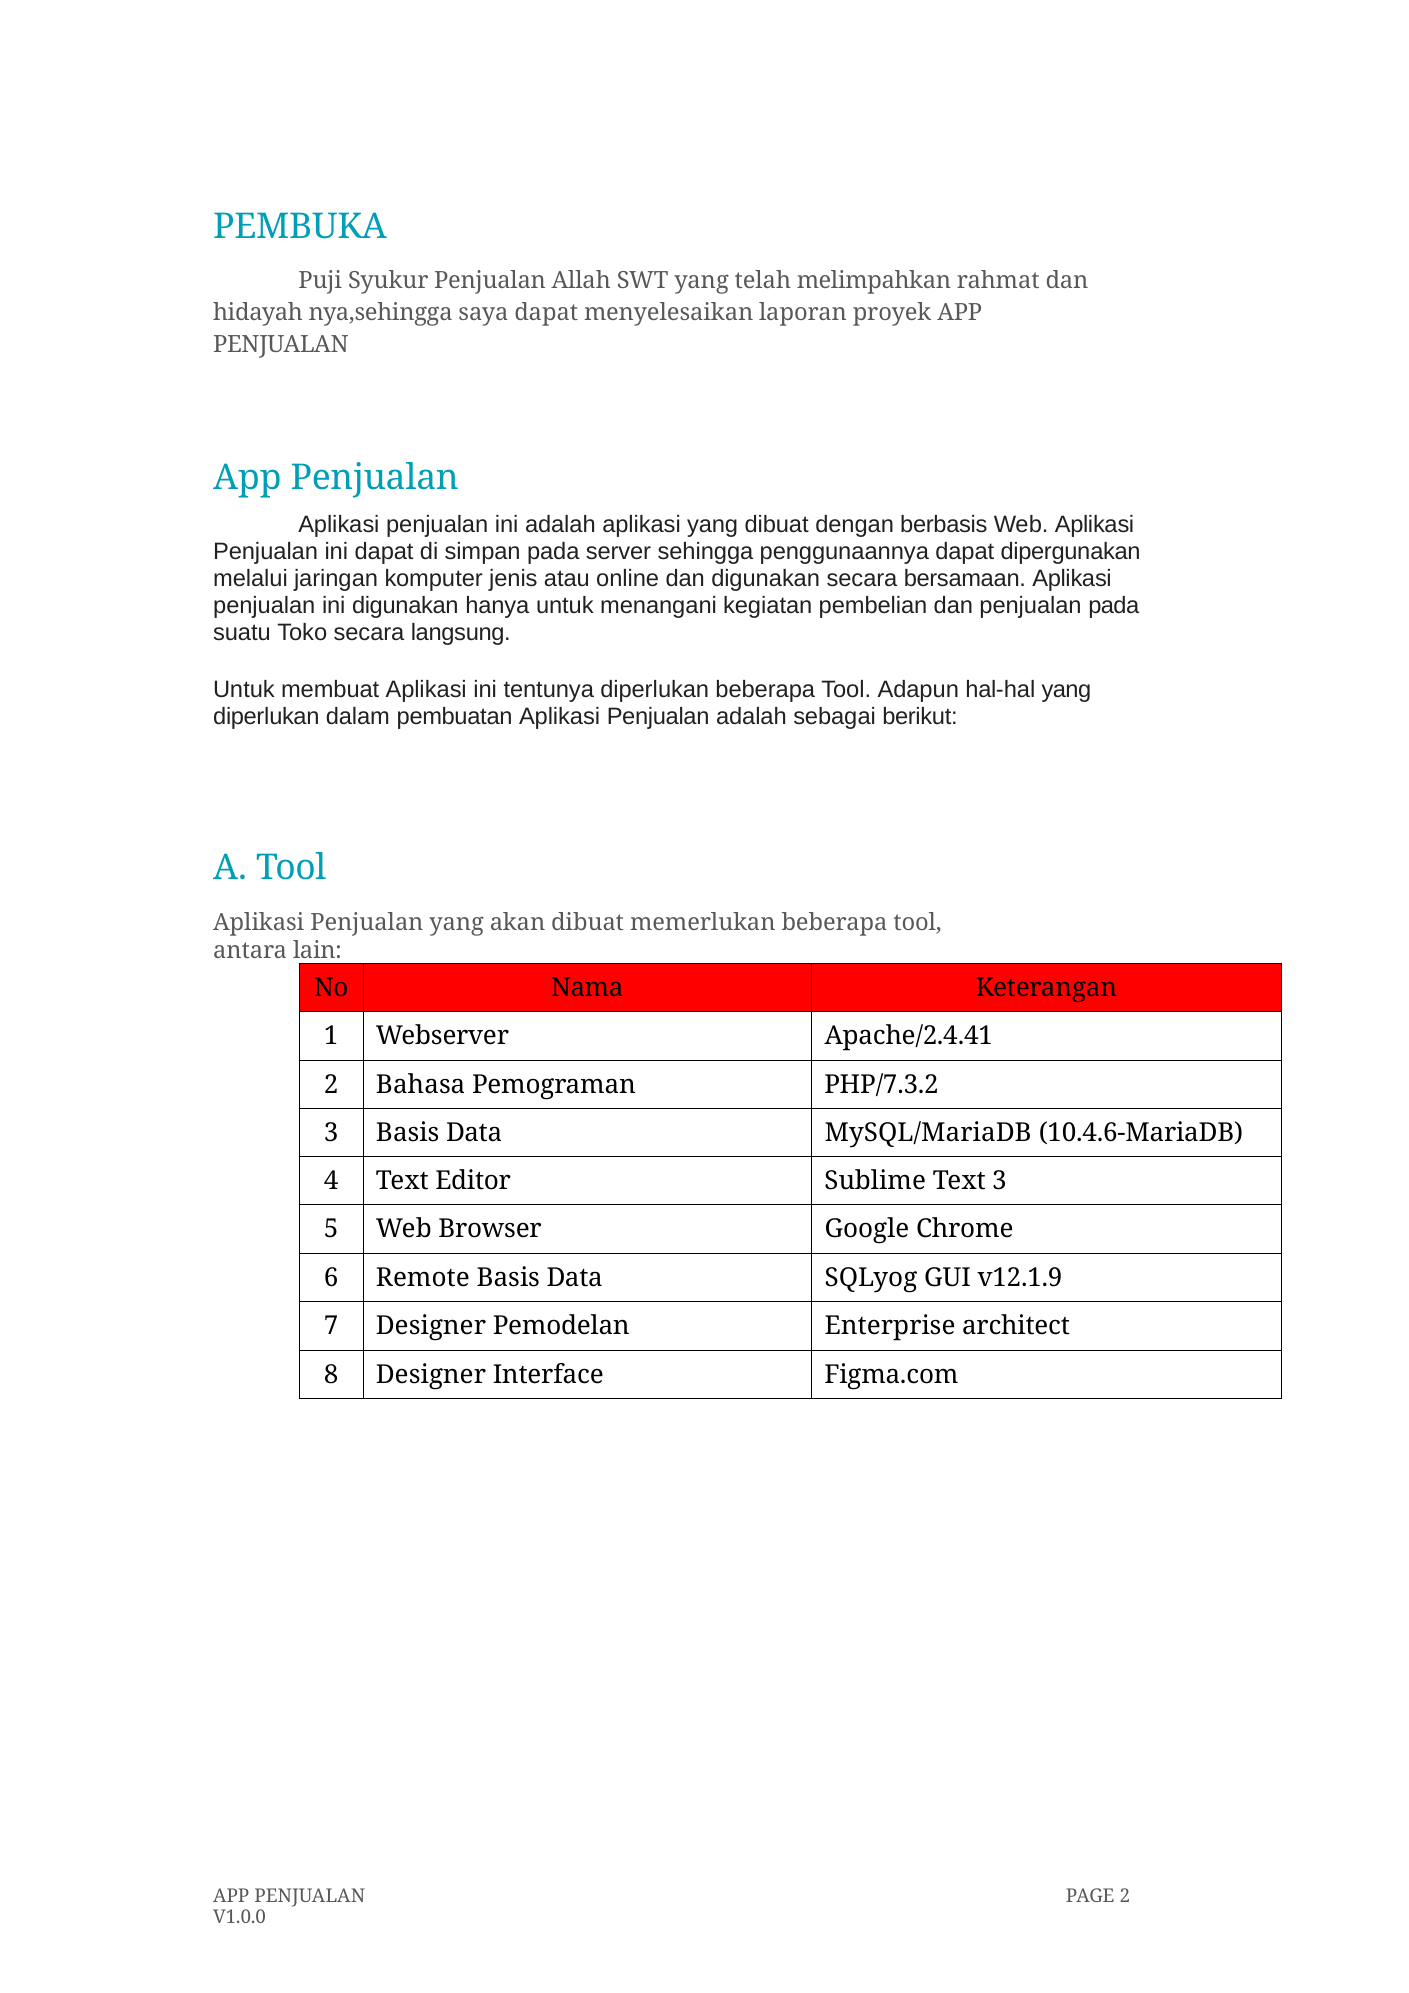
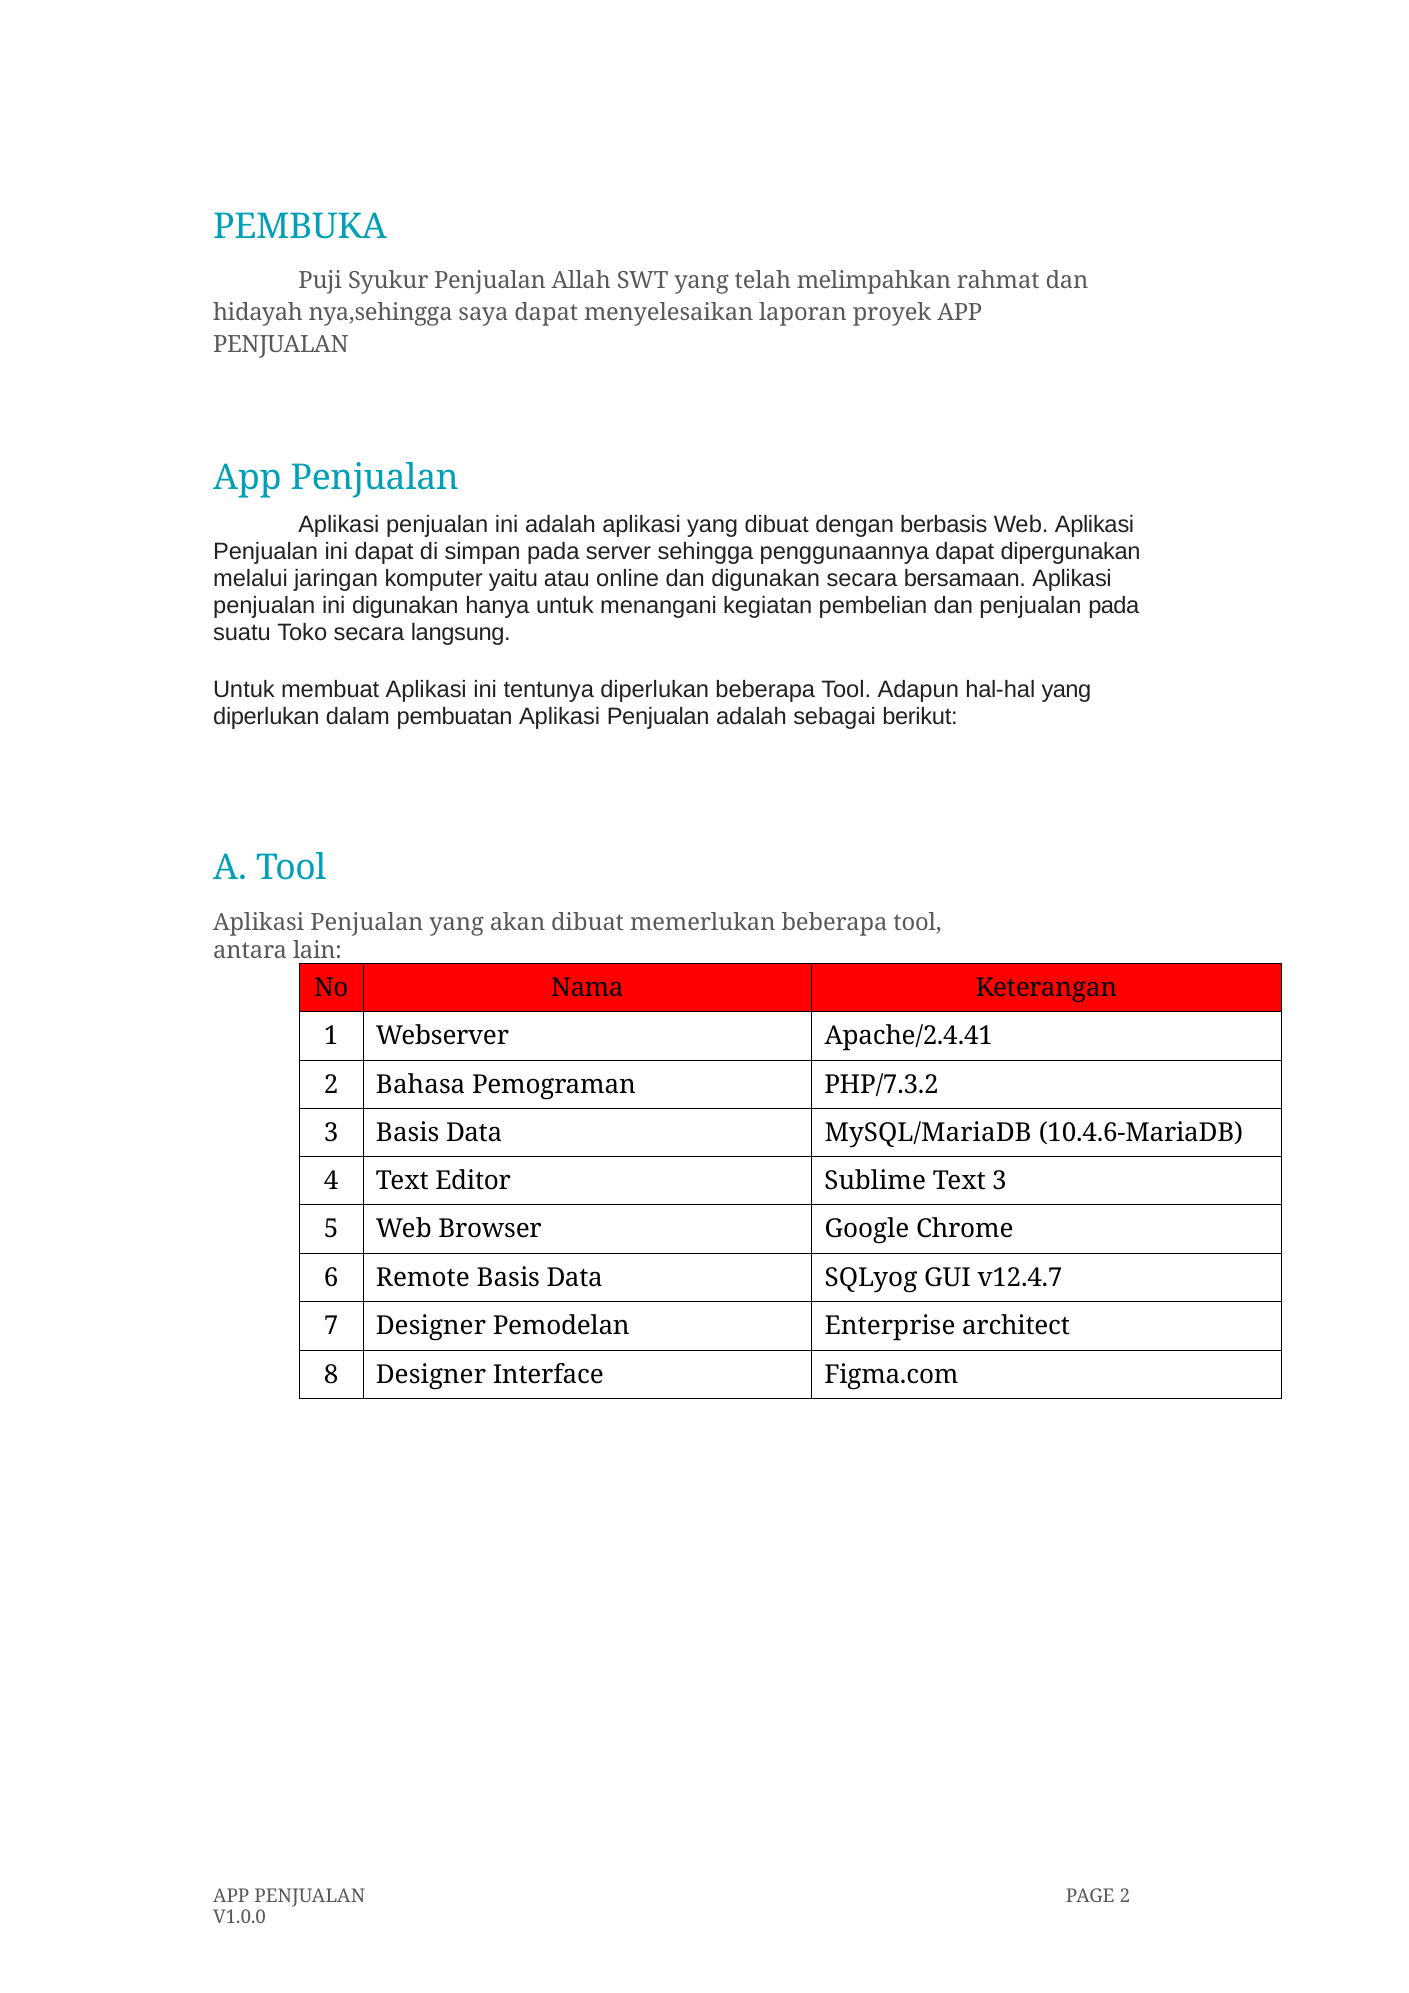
jenis: jenis -> yaitu (513, 579)
v12.1.9: v12.1.9 -> v12.4.7 (1020, 1278)
